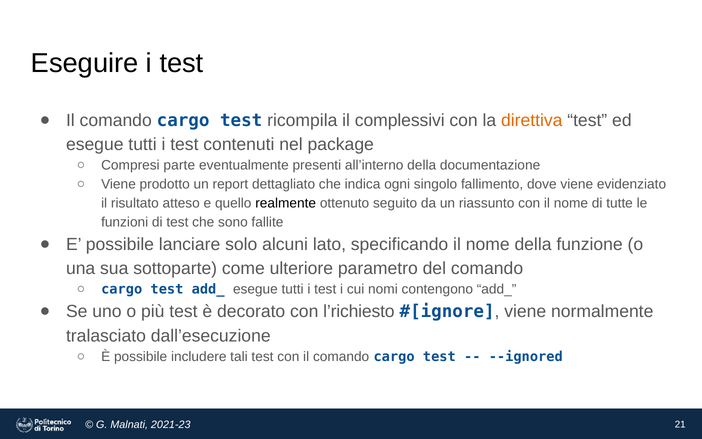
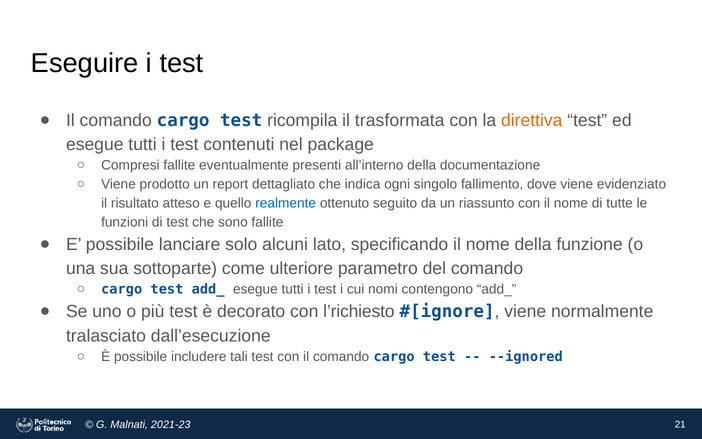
complessivi: complessivi -> trasformata (400, 120)
Compresi parte: parte -> fallite (179, 165)
realmente colour: black -> blue (286, 203)
